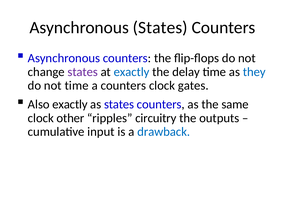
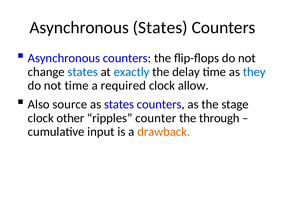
states colour: purple -> blue (83, 72)
a counters: counters -> required (123, 85)
gates: gates -> allow (193, 85)
Also exactly: exactly -> source (70, 104)
same: same -> stage (235, 104)
circuitry: circuitry -> counter (156, 118)
outputs: outputs -> through (219, 118)
drawback colour: blue -> orange (164, 132)
